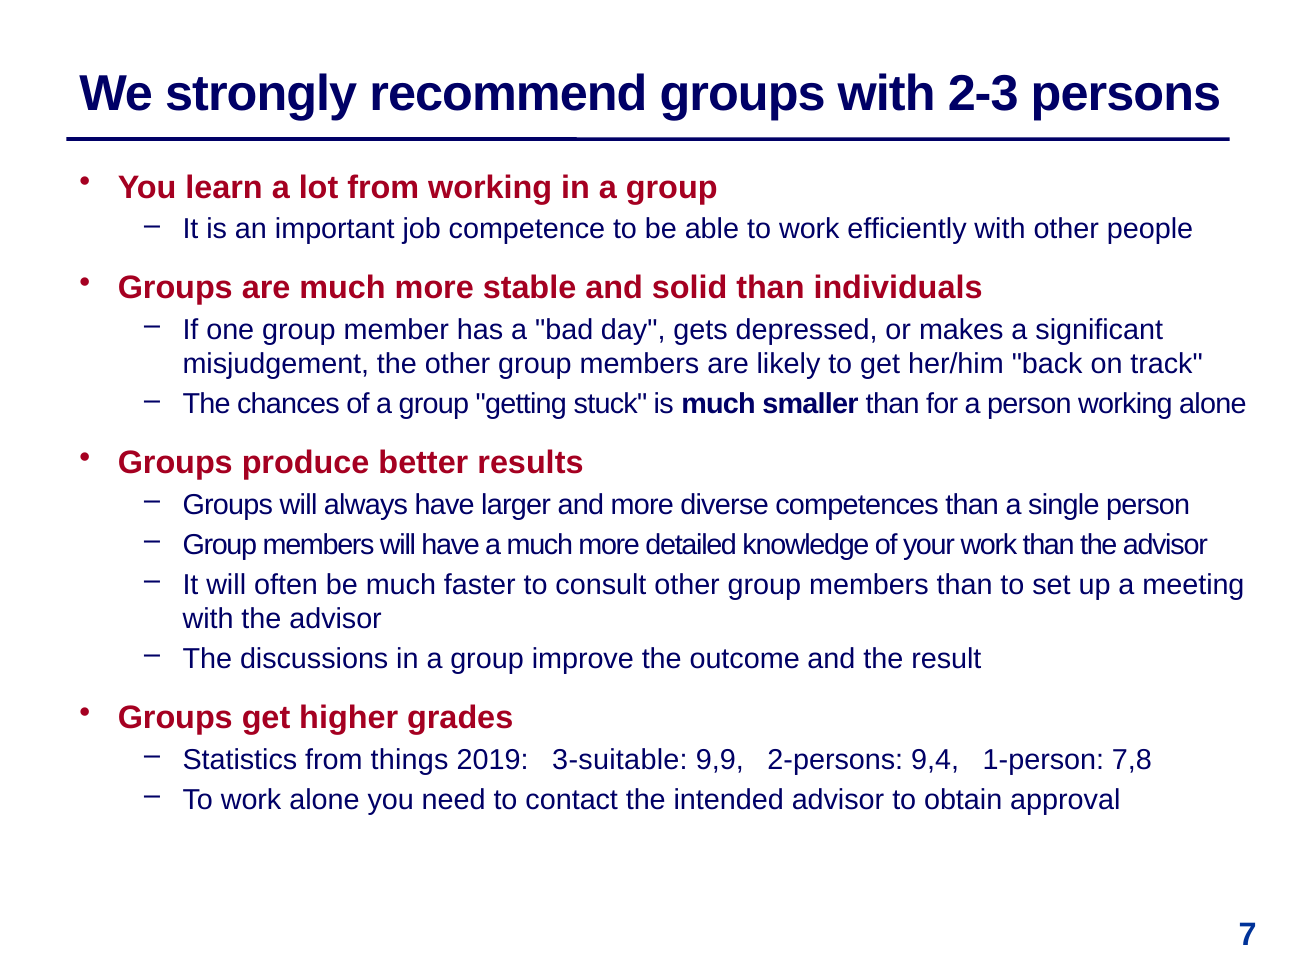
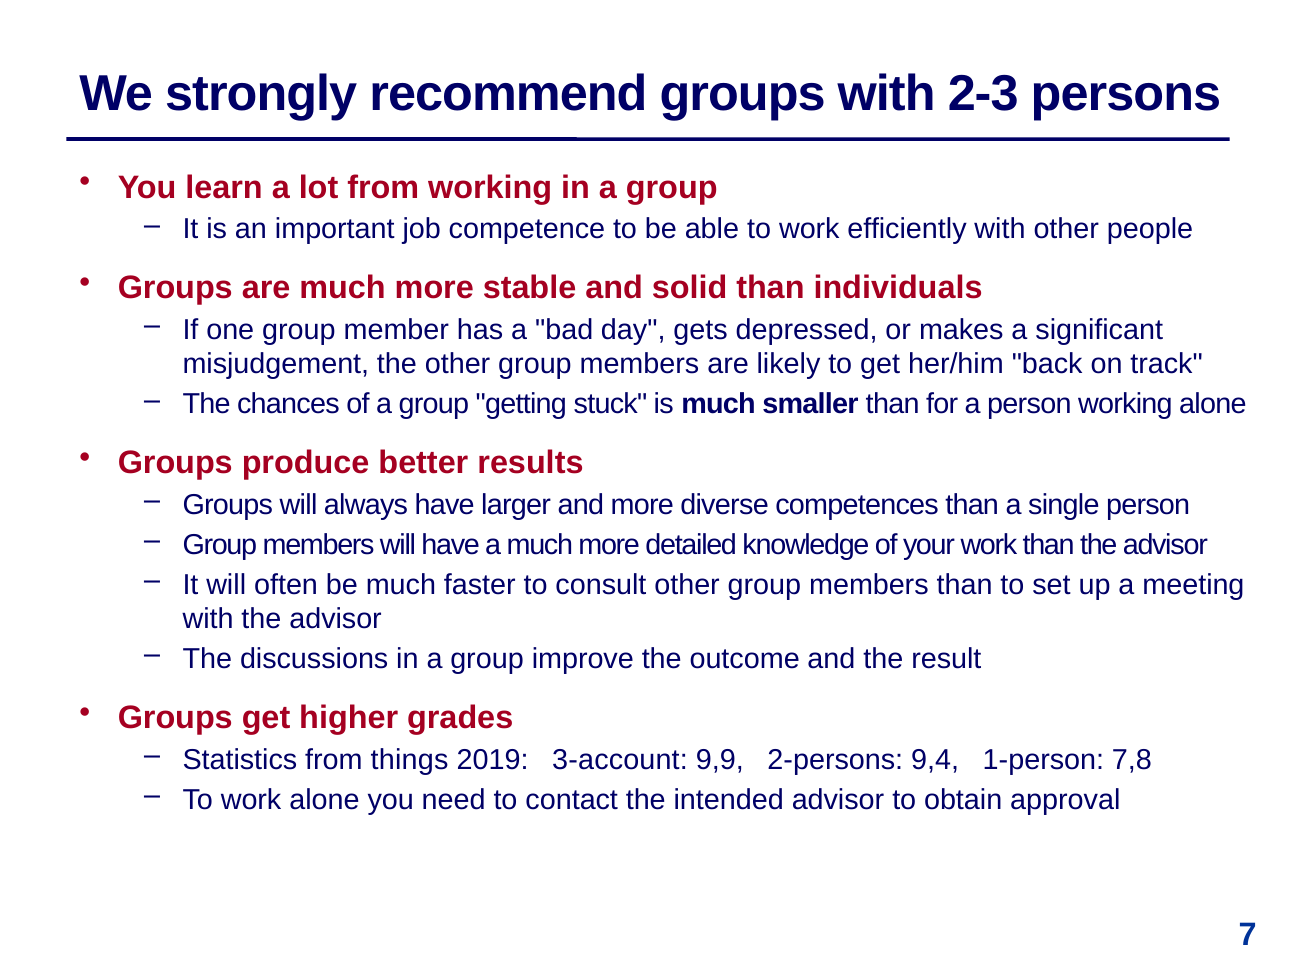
3-suitable: 3-suitable -> 3-account (620, 760)
